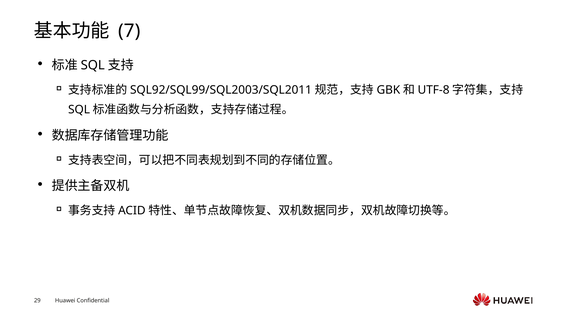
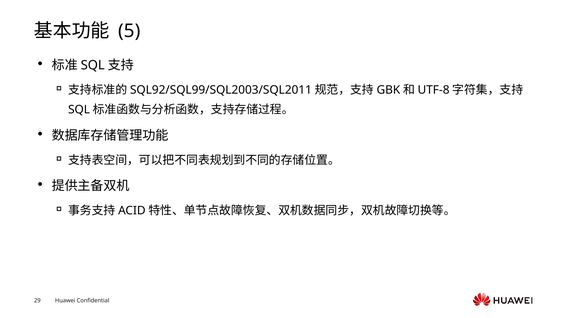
7: 7 -> 5 (129, 31)
